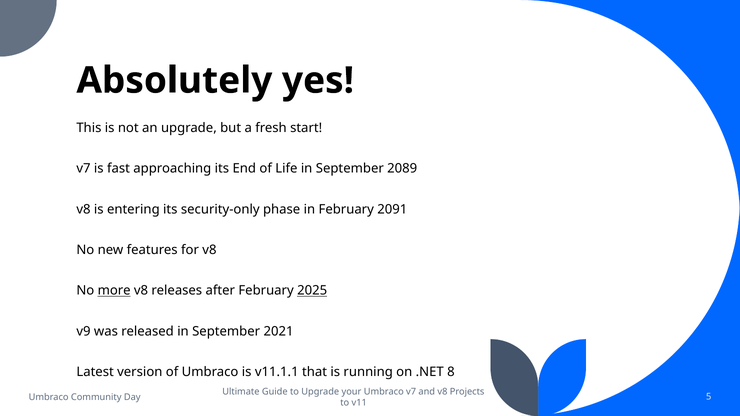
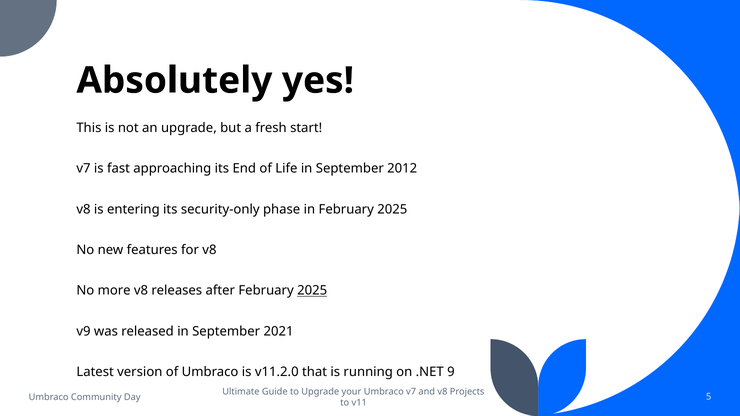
2089: 2089 -> 2012 (402, 169)
in February 2091: 2091 -> 2025 (392, 209)
more underline: present -> none (114, 291)
v11.1.1: v11.1.1 -> v11.2.0 (277, 372)
8: 8 -> 9 (451, 372)
